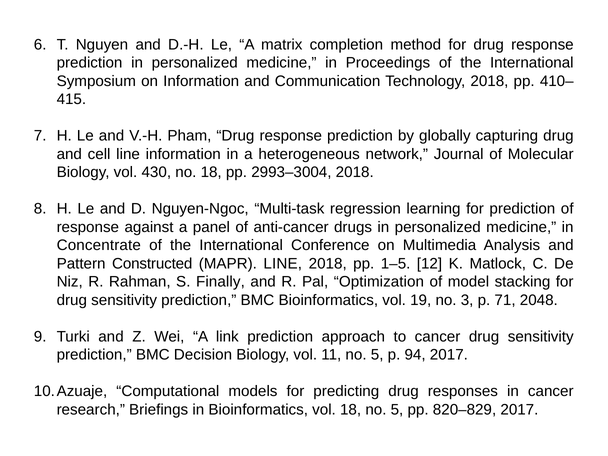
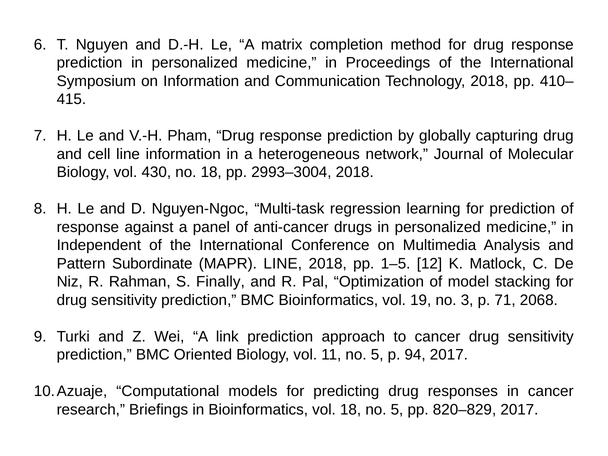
Concentrate: Concentrate -> Independent (99, 245)
Constructed: Constructed -> Subordinate (152, 264)
2048: 2048 -> 2068 (539, 300)
Decision: Decision -> Oriented (203, 355)
